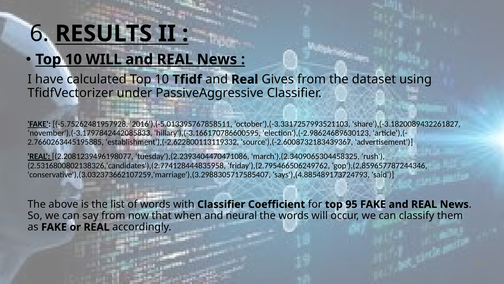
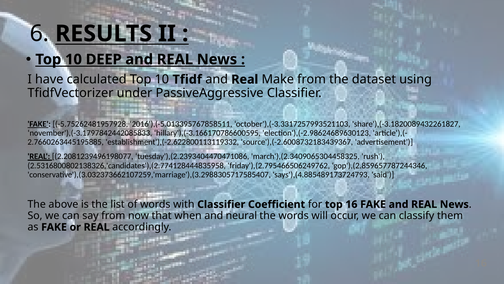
10 WILL: WILL -> DEEP (104, 59)
Gives: Gives -> Make (278, 79)
top 95: 95 -> 16 (351, 204)
